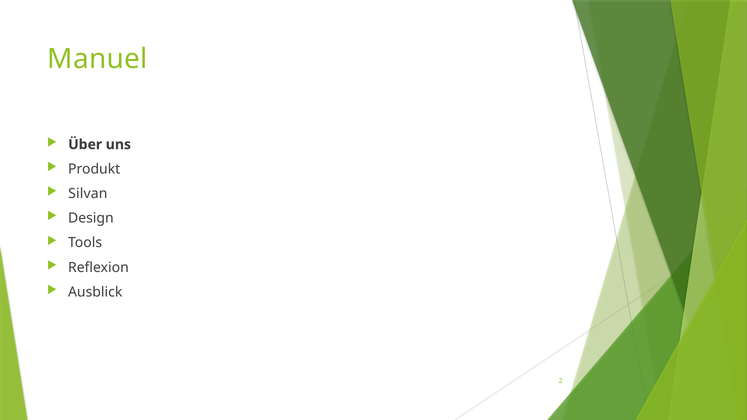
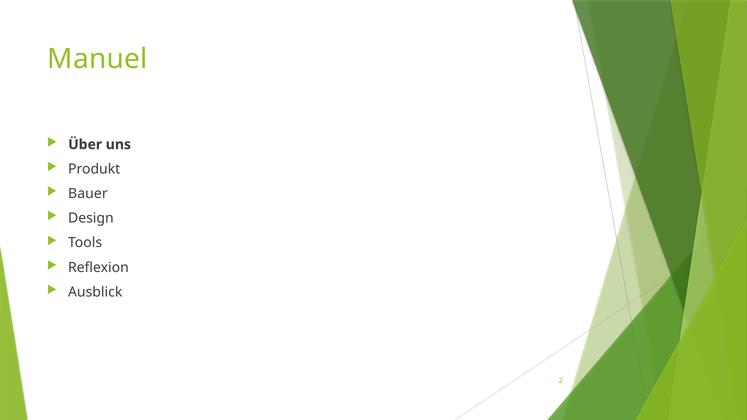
Silvan: Silvan -> Bauer (88, 194)
